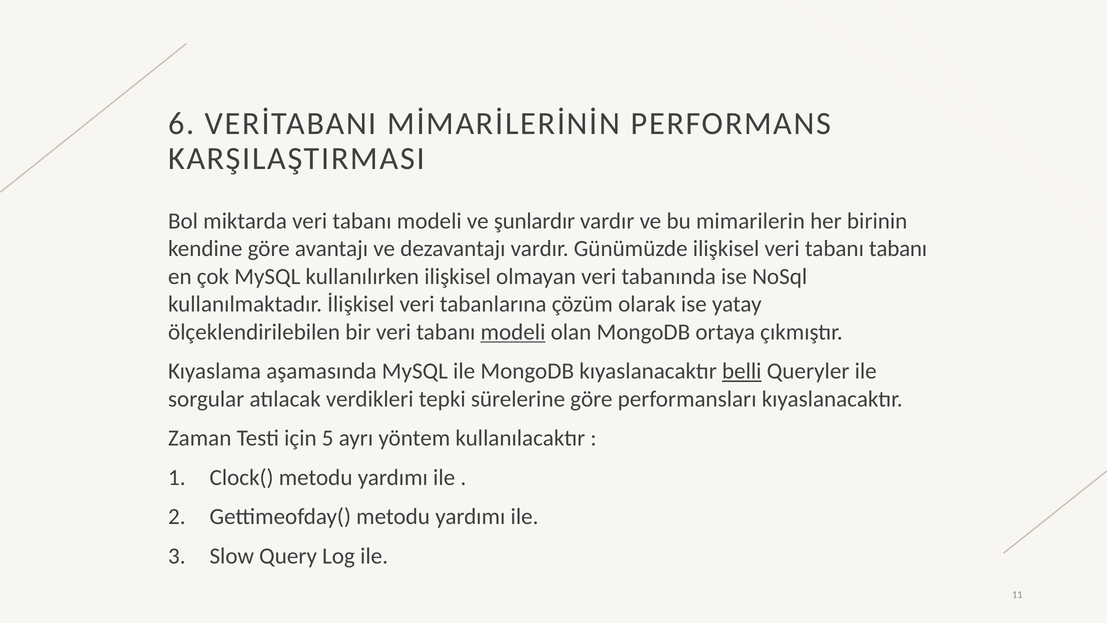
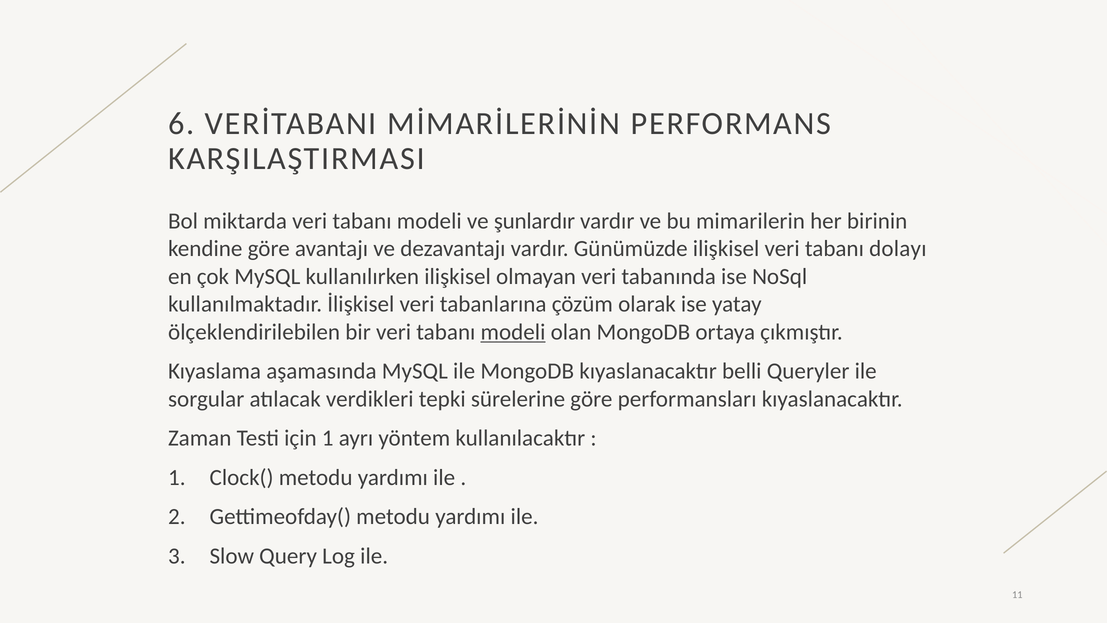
tabanı tabanı: tabanı -> dolayı (898, 249)
belli underline: present -> none (742, 371)
için 5: 5 -> 1 (328, 438)
